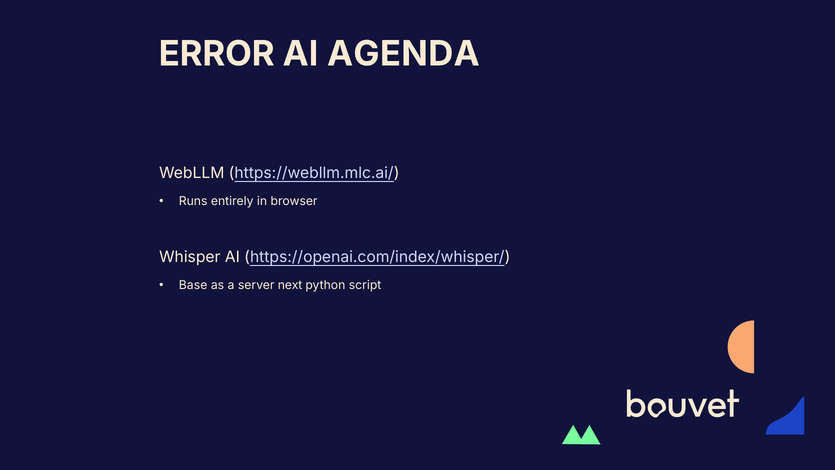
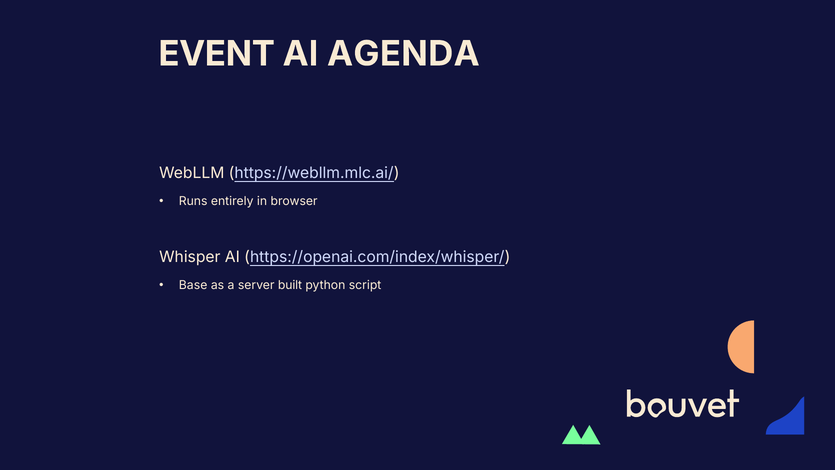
ERROR: ERROR -> EVENT (217, 54)
next: next -> built (290, 285)
